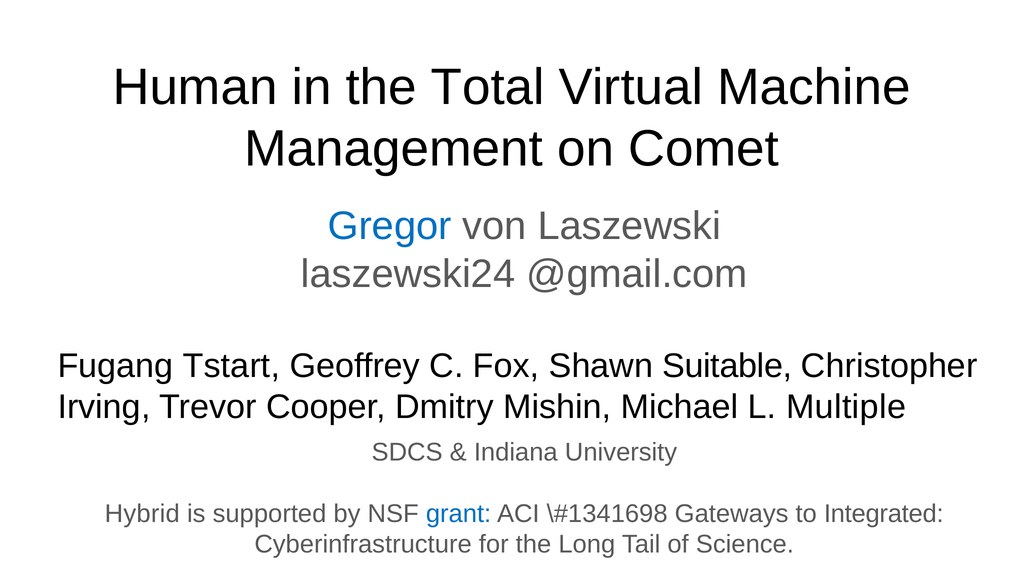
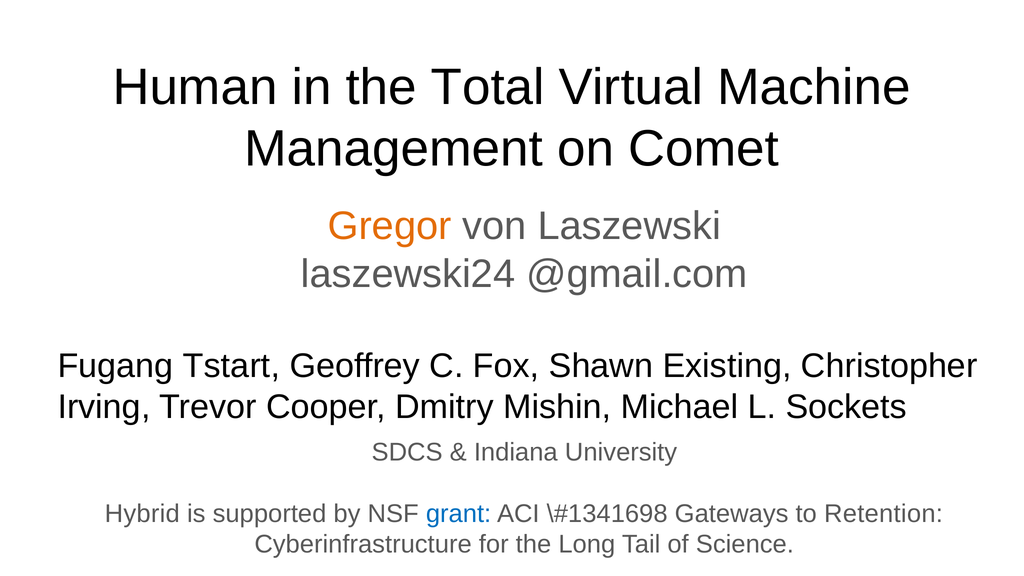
Gregor colour: blue -> orange (390, 226)
Suitable: Suitable -> Existing (727, 366)
Multiple: Multiple -> Sockets (846, 407)
Integrated: Integrated -> Retention (884, 514)
